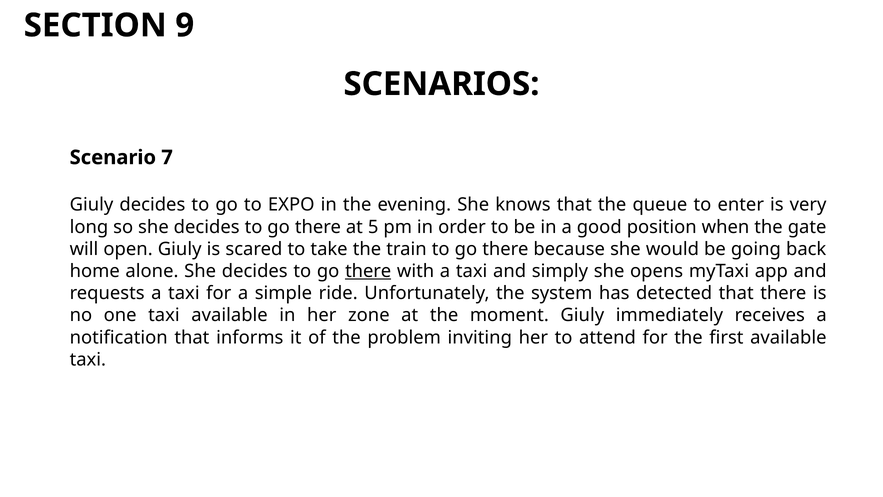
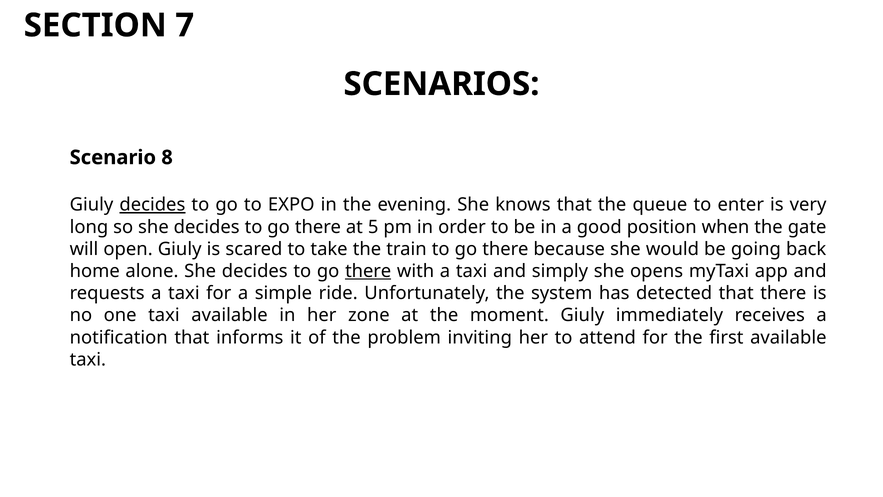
9: 9 -> 7 (185, 25)
7: 7 -> 8 (167, 157)
decides underline: none -> present (152, 205)
